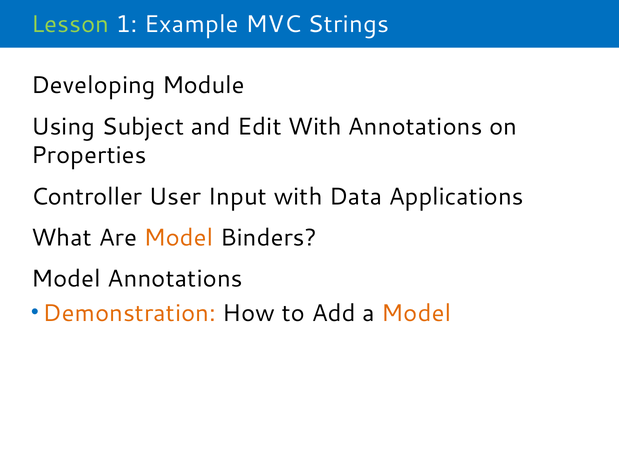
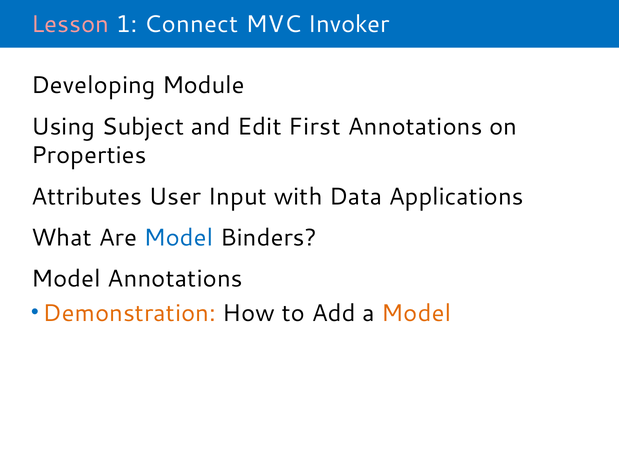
Lesson colour: light green -> pink (70, 24)
Example: Example -> Connect (191, 24)
Strings: Strings -> Invoker (349, 24)
Edit With: With -> First (315, 126)
Controller: Controller -> Attributes (87, 196)
Model colour: orange -> blue (179, 237)
